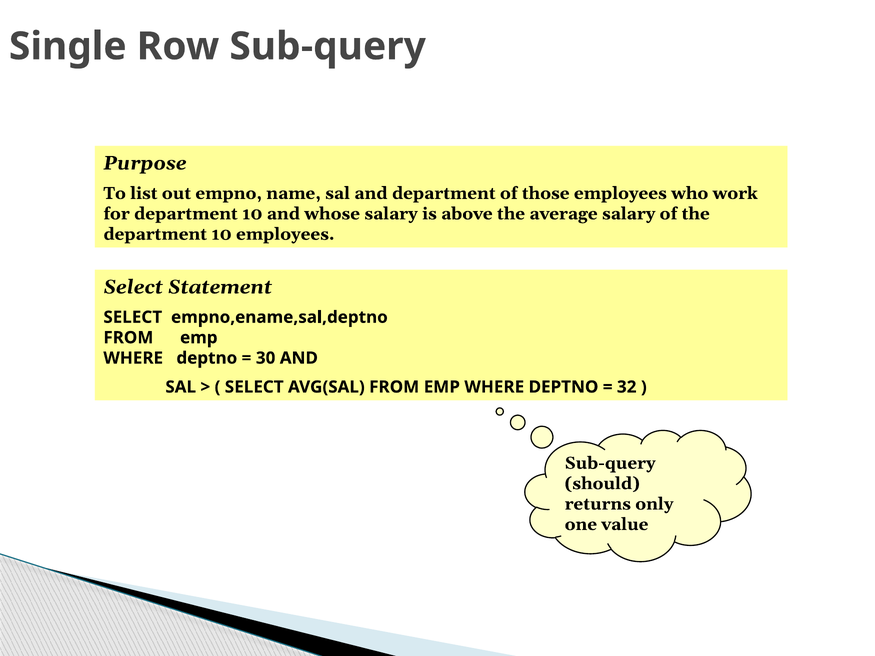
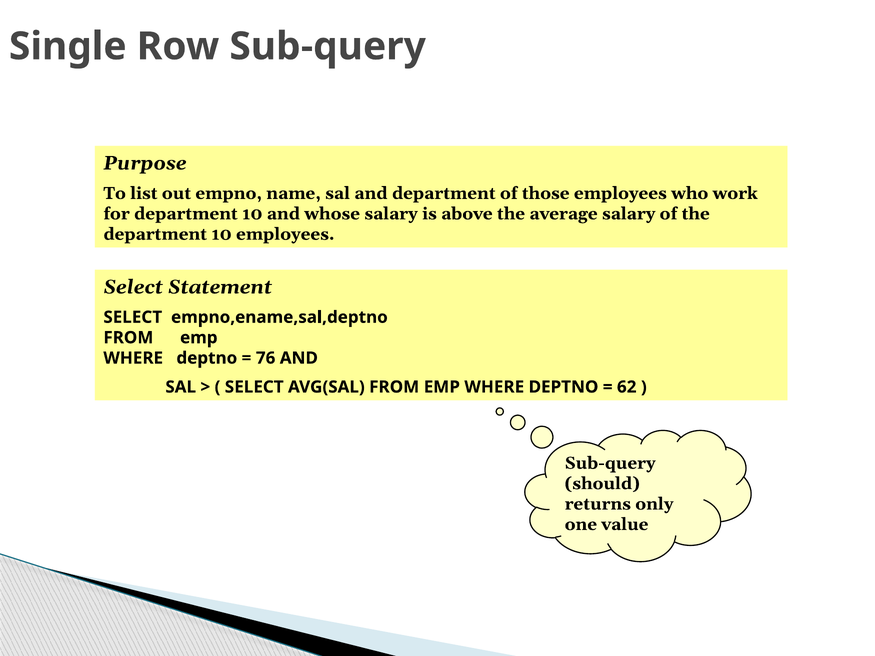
30: 30 -> 76 (266, 358)
32: 32 -> 62 (627, 387)
